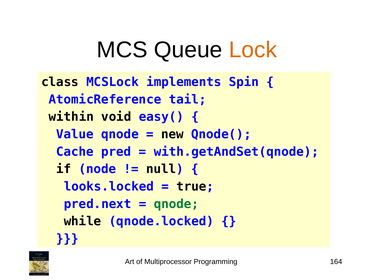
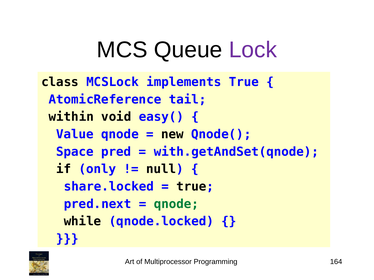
Lock colour: orange -> purple (253, 50)
implements Spin: Spin -> True (244, 82)
Cache: Cache -> Space (75, 152)
node: node -> only (97, 169)
looks.locked: looks.locked -> share.locked (109, 187)
